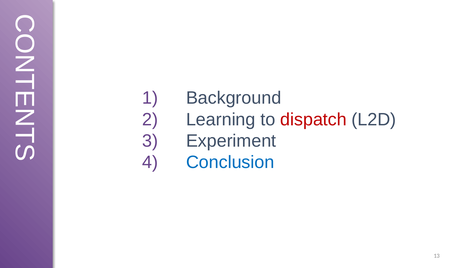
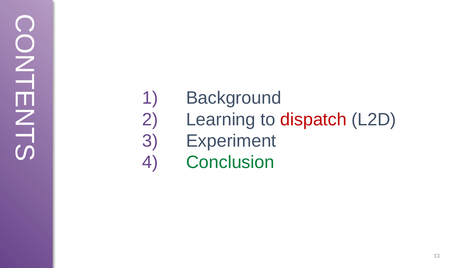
Conclusion colour: blue -> green (230, 162)
